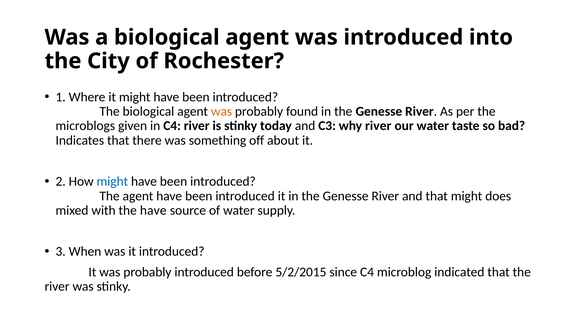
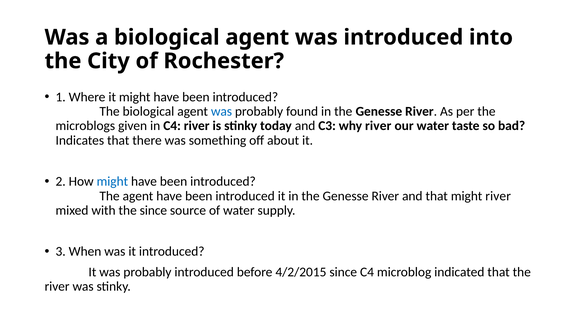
was colour: orange -> blue (221, 111)
might does: does -> river (498, 196)
the have: have -> since (153, 210)
5/2/2015: 5/2/2015 -> 4/2/2015 (301, 272)
